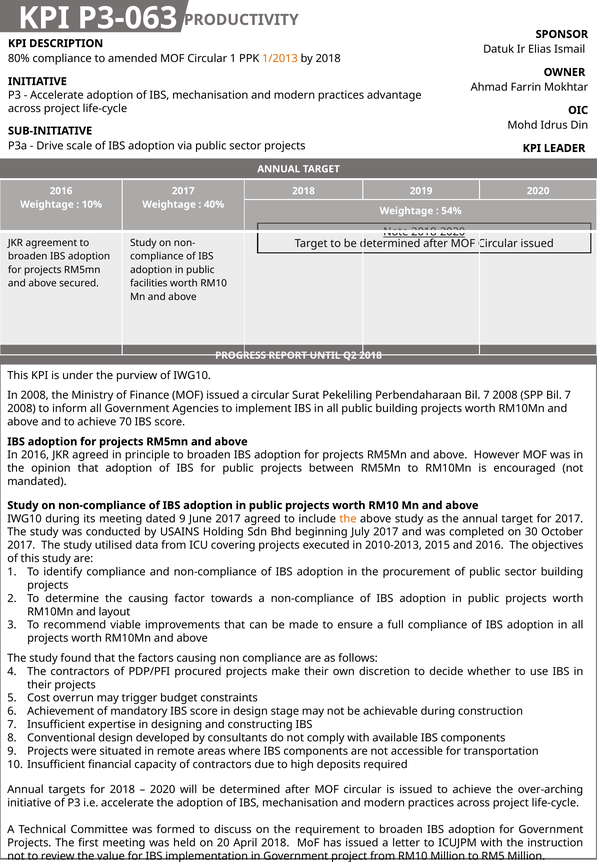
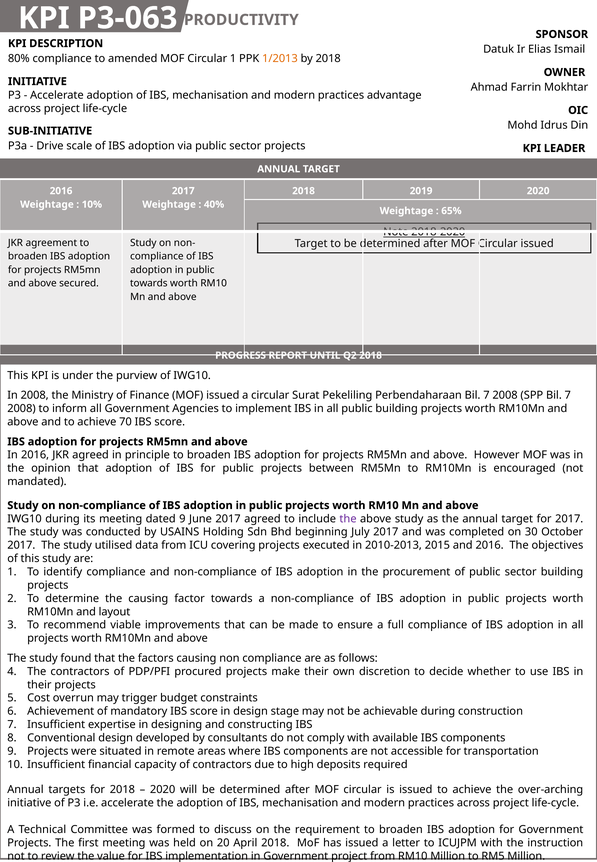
54%: 54% -> 65% (451, 211)
facilities: facilities -> towards (149, 283)
the colour: orange -> purple (348, 519)
